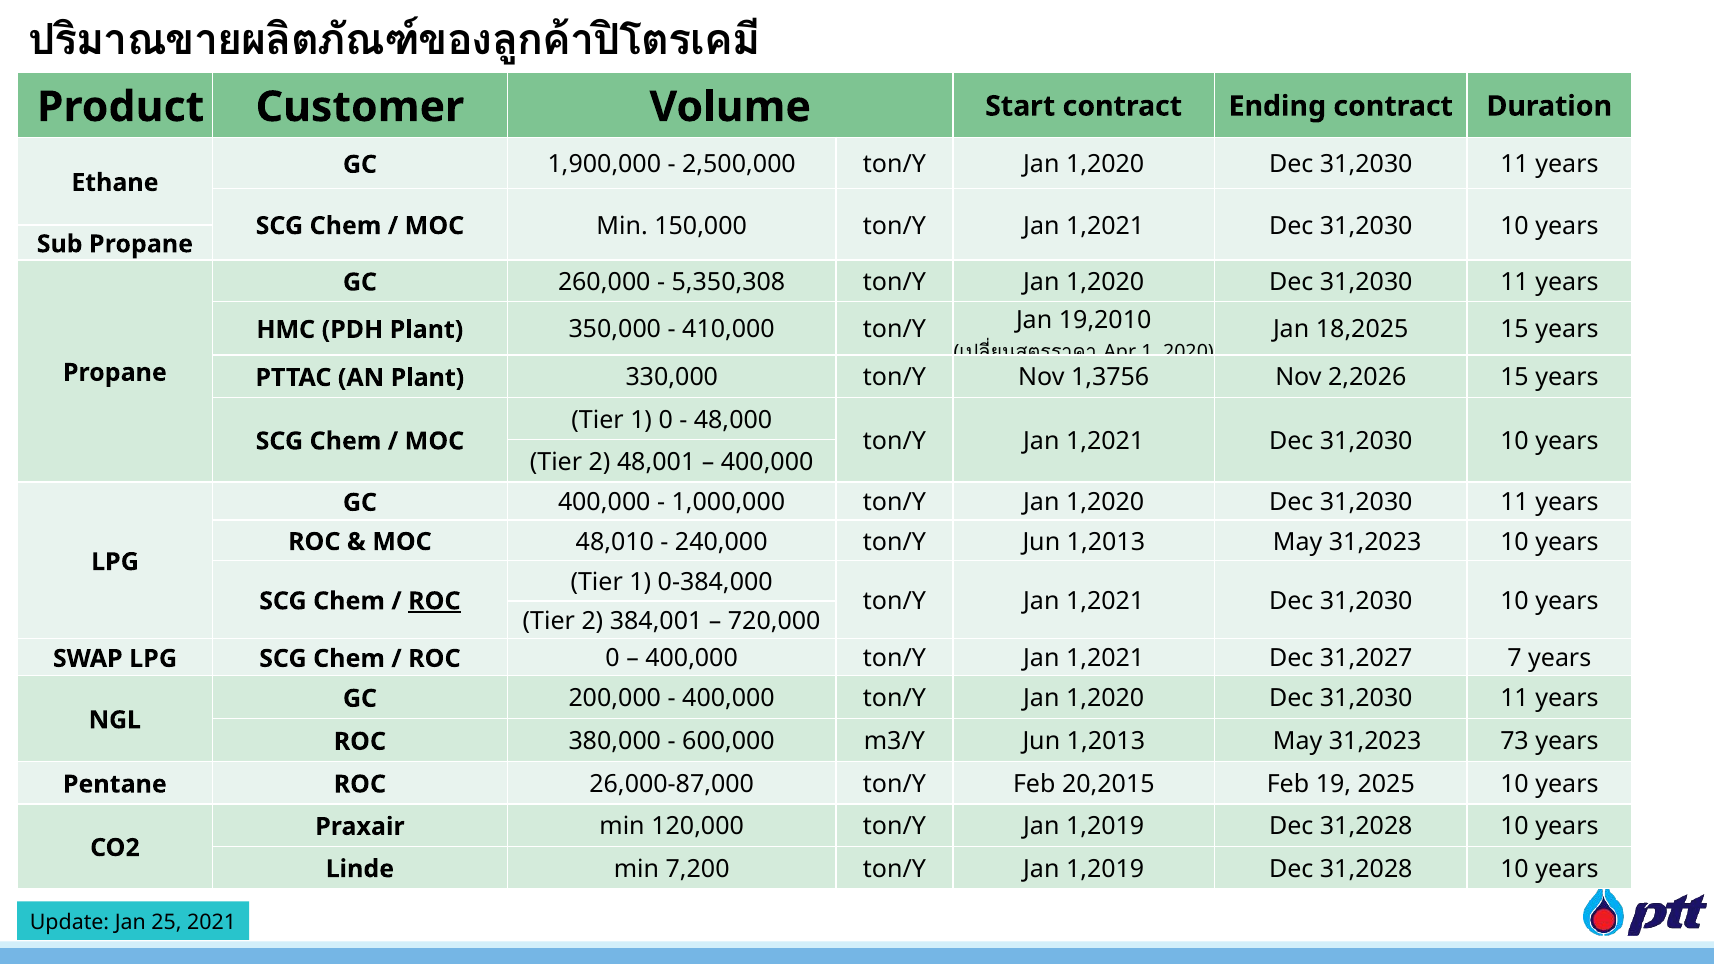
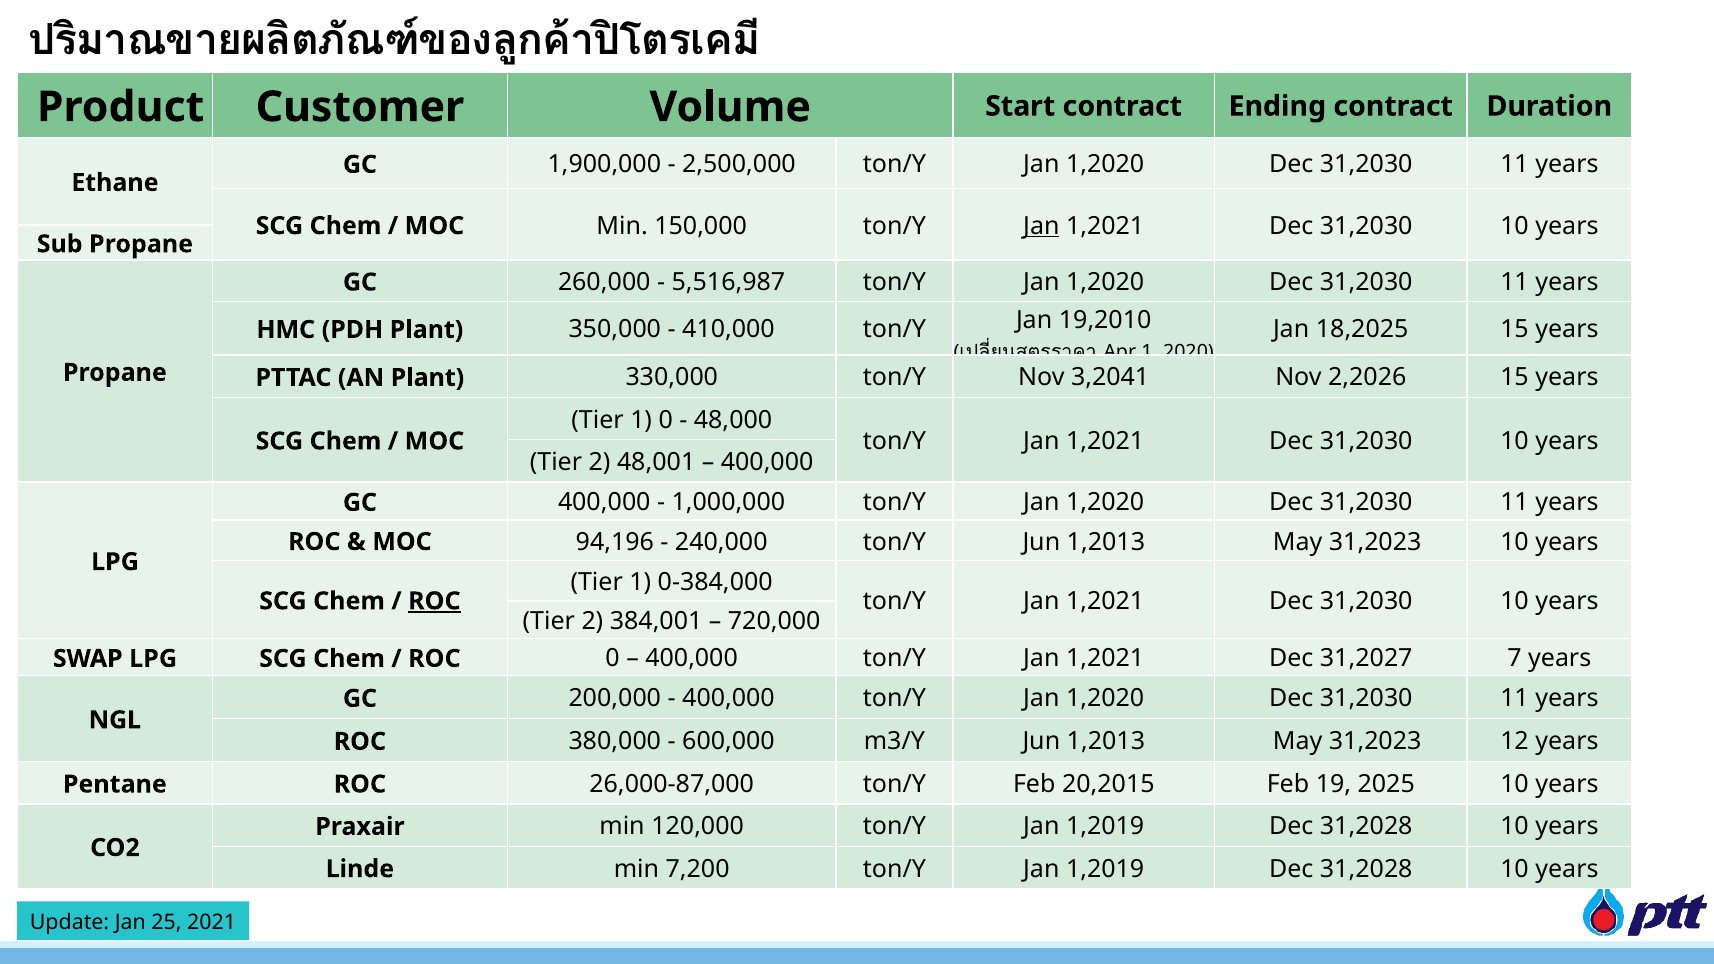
Jan underline: none -> present (1041, 226)
5,350,308: 5,350,308 -> 5,516,987 (728, 282)
1,3756: 1,3756 -> 3,2041 (1110, 378)
48,010: 48,010 -> 94,196 (615, 542)
73: 73 -> 12 (1515, 742)
